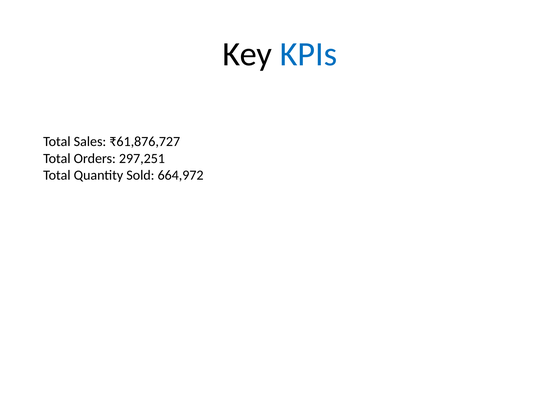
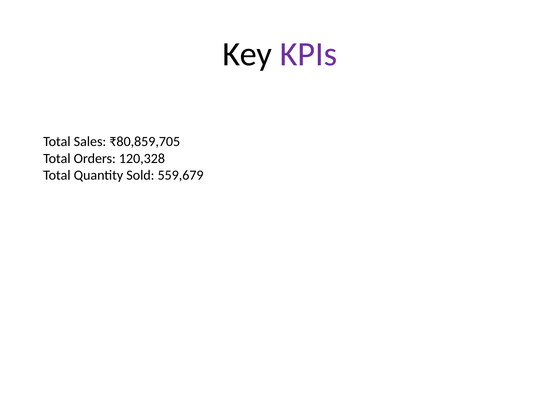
KPIs colour: blue -> purple (309, 54)
₹61,876,727: ₹61,876,727 -> ₹80,859,705 (145, 142)
297,251: 297,251 -> 120,328 (142, 158)
664,972: 664,972 -> 559,679 (181, 175)
